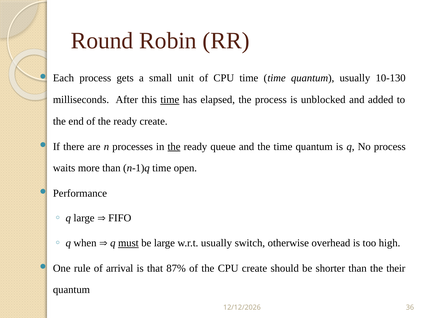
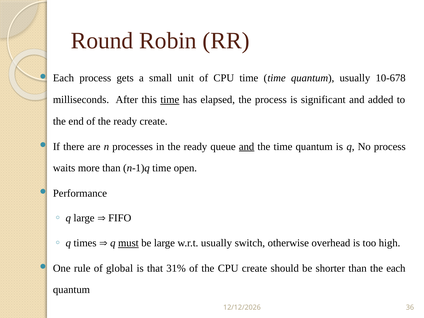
10-130: 10-130 -> 10-678 (391, 78)
unblocked: unblocked -> significant (323, 100)
the underline: present -> none (174, 147)
and underline: none -> present (247, 147)
when: when -> times (85, 243)
arrival: arrival -> global (120, 268)
87%: 87% -> 31% (176, 268)
the their: their -> each (396, 268)
